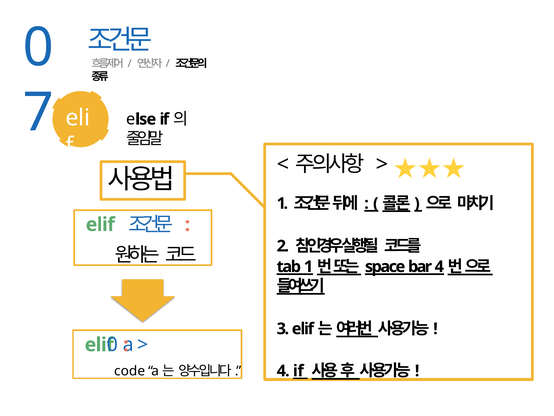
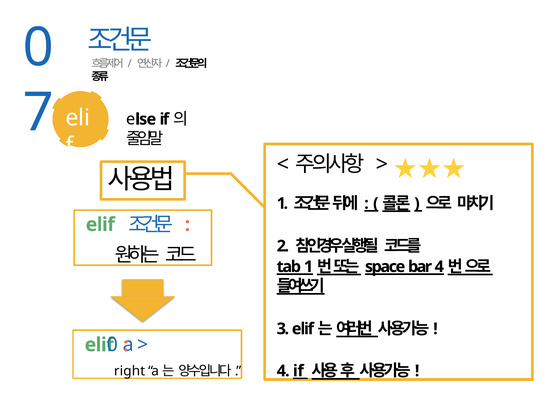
code: code -> right (130, 371)
